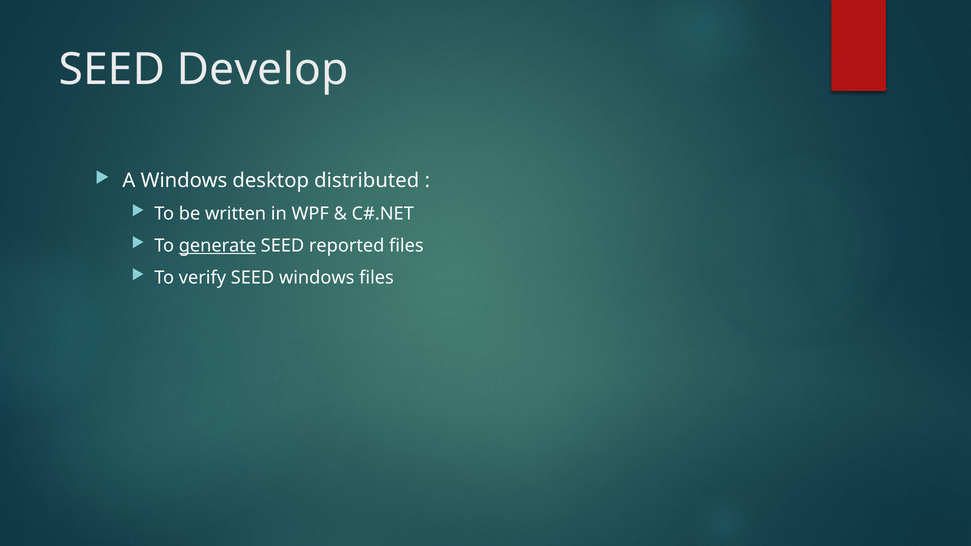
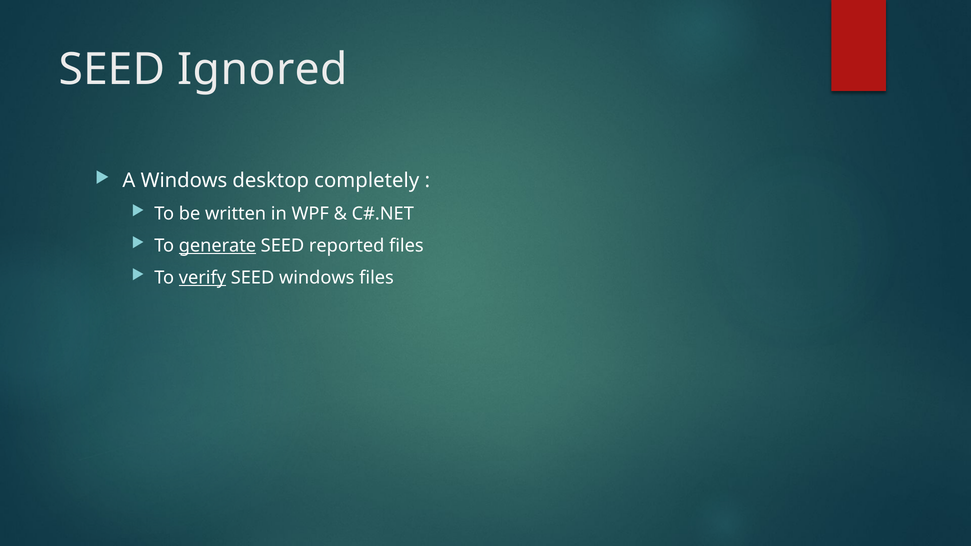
Develop: Develop -> Ignored (263, 70)
distributed: distributed -> completely (367, 181)
verify underline: none -> present (202, 278)
